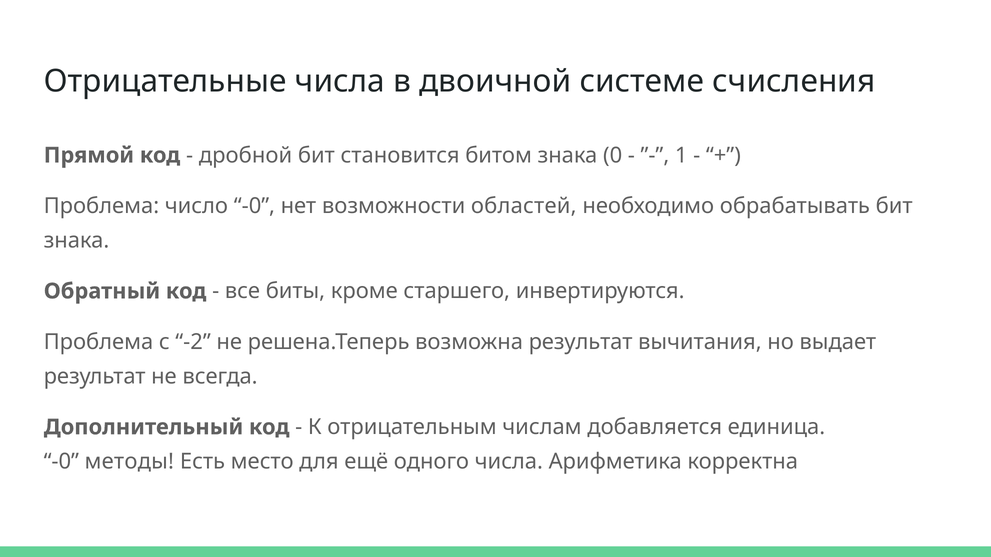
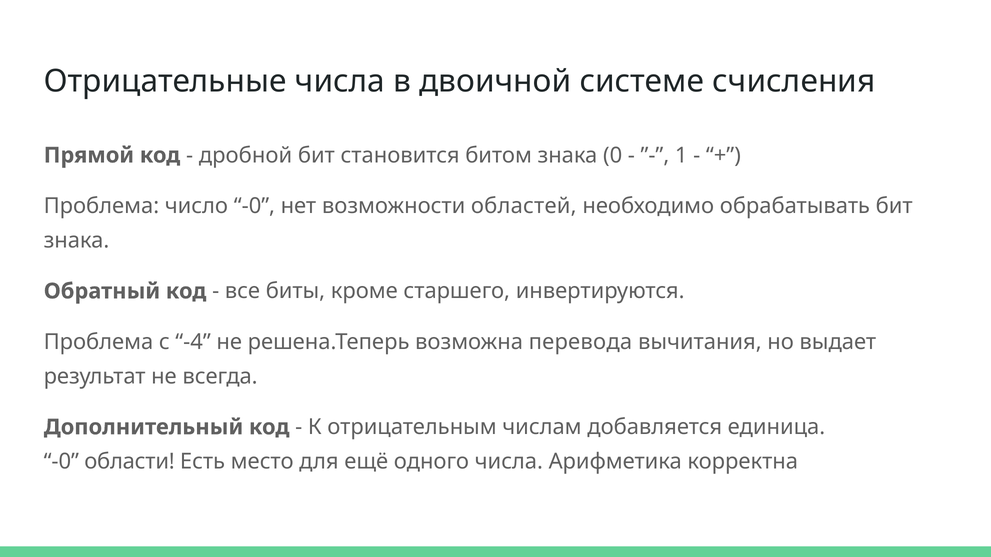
-2: -2 -> -4 (193, 342)
возможна результат: результат -> перевода (580, 342)
методы: методы -> области (130, 462)
